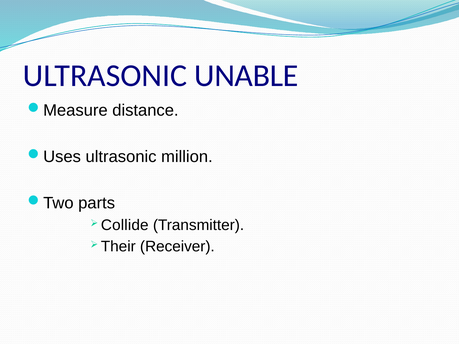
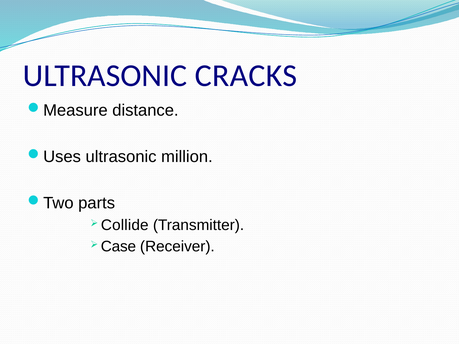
UNABLE: UNABLE -> CRACKS (246, 76)
Their: Their -> Case (118, 247)
